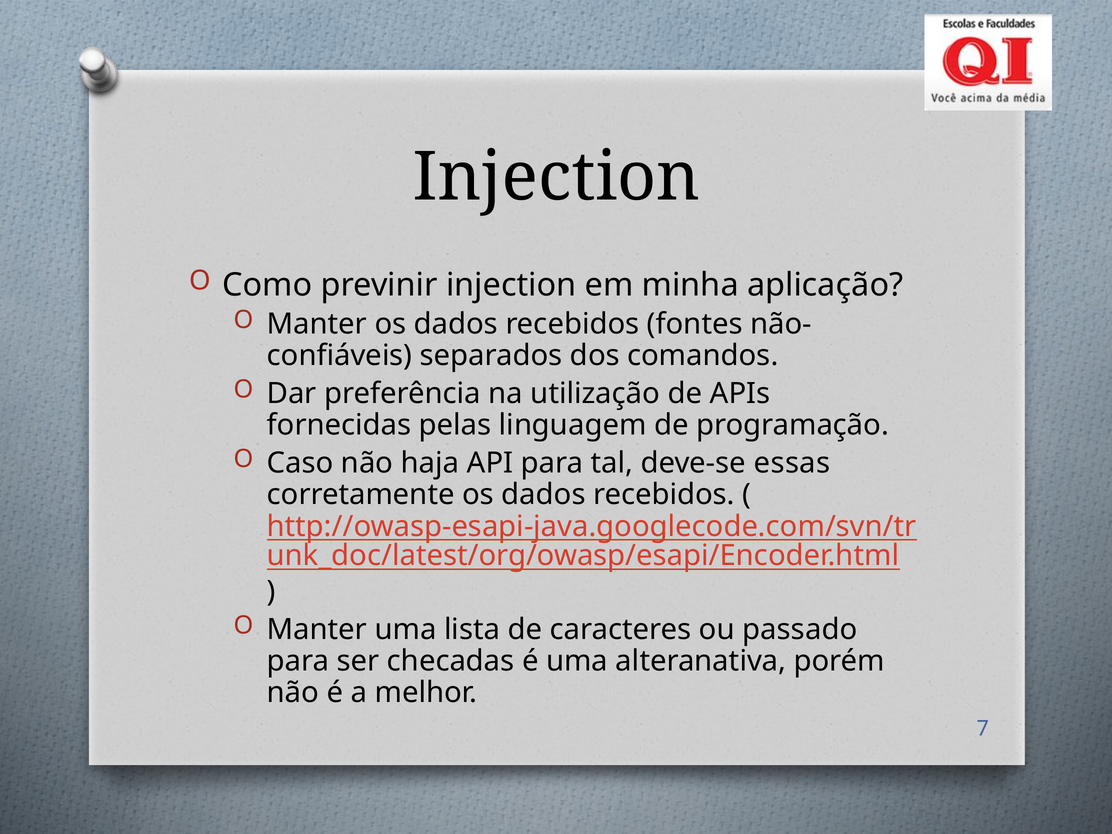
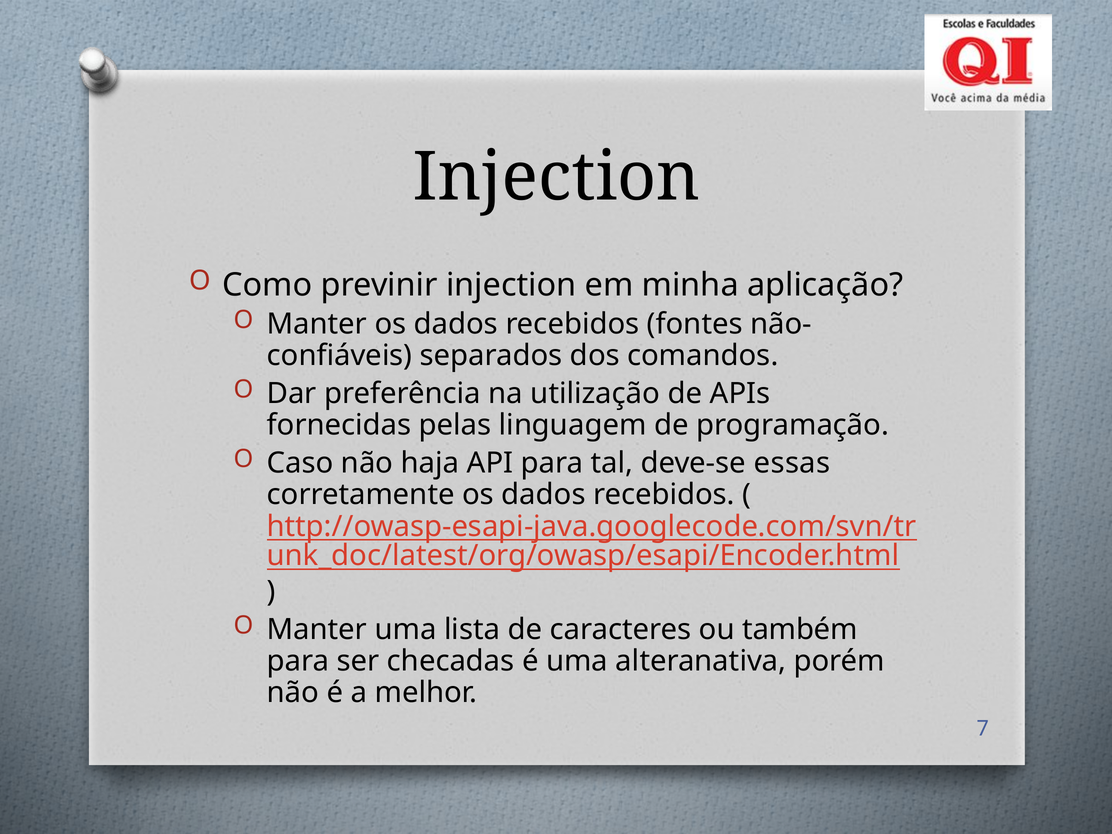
passado: passado -> também (800, 629)
